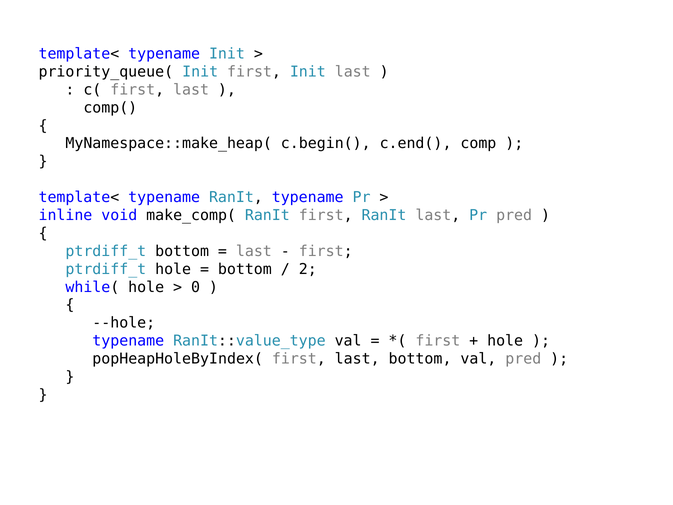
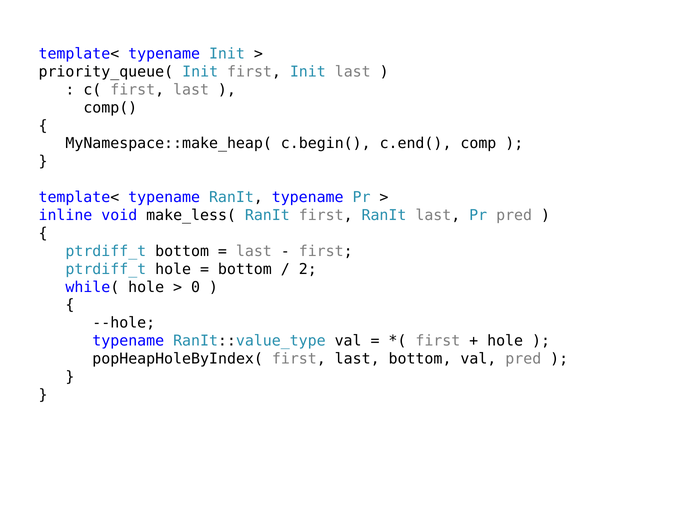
make_comp(: make_comp( -> make_less( (191, 215)
